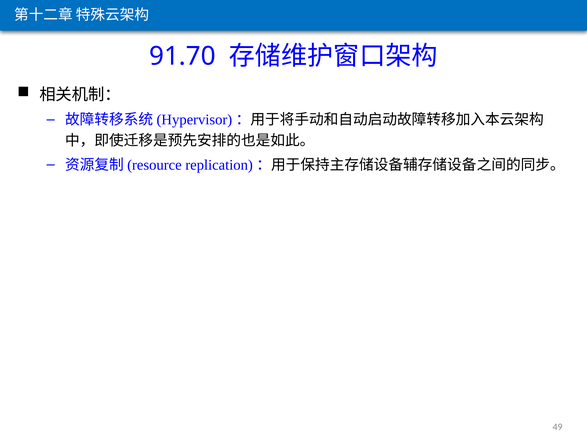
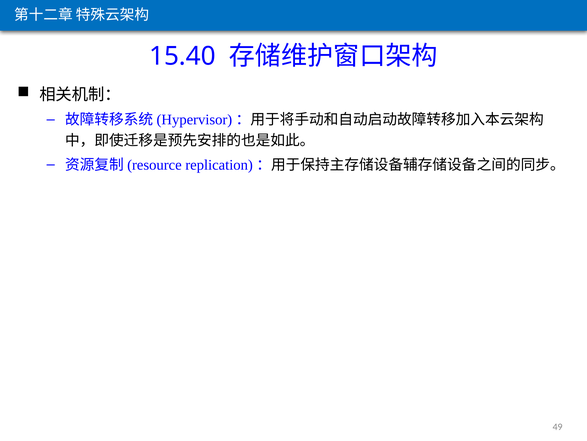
91.70: 91.70 -> 15.40 (182, 56)
